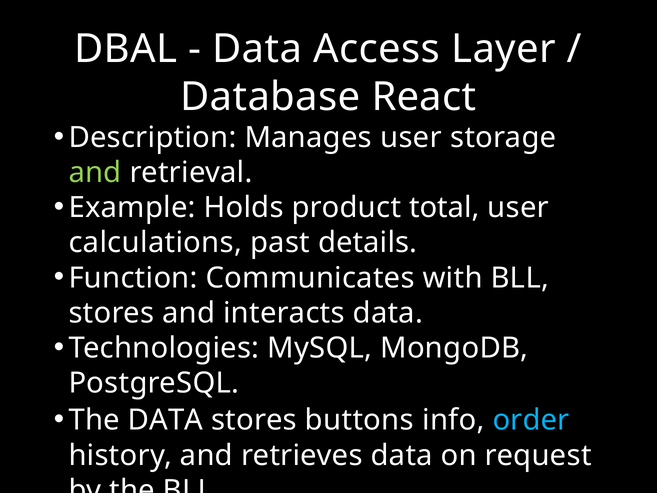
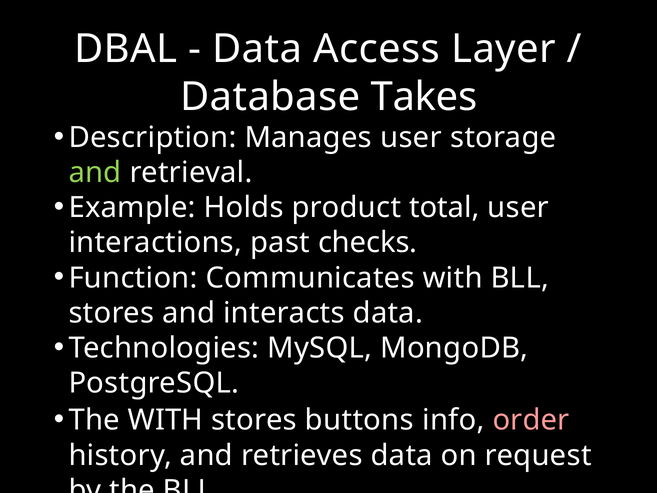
React: React -> Takes (424, 97)
calculations: calculations -> interactions (155, 243)
details: details -> checks (368, 243)
The DATA: DATA -> WITH (166, 420)
order colour: light blue -> pink (531, 420)
